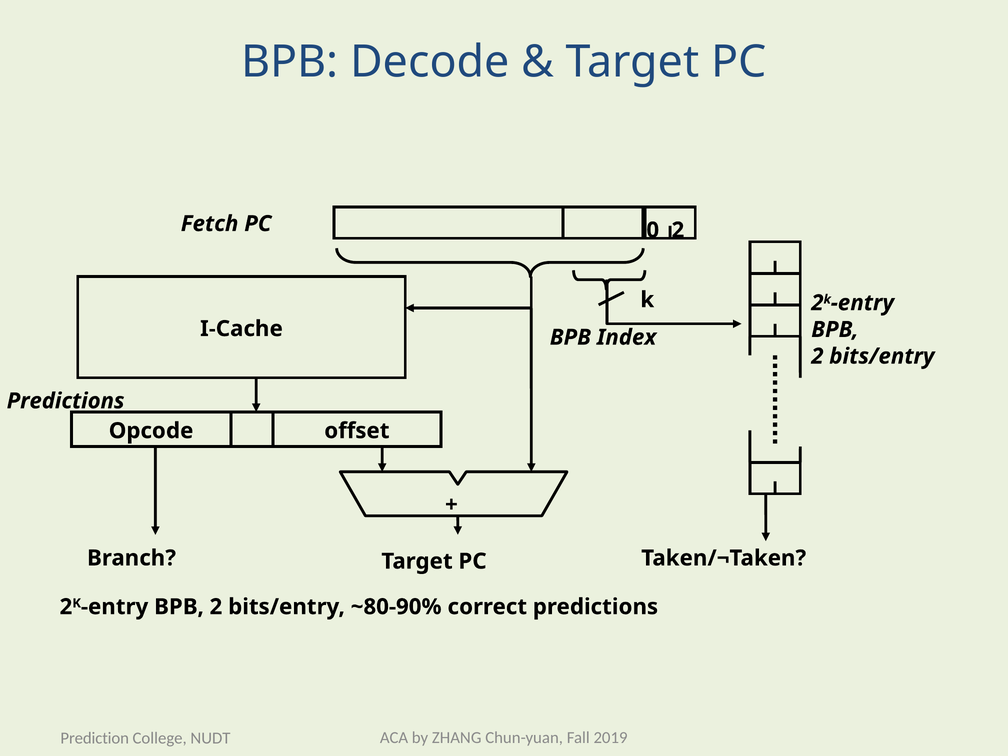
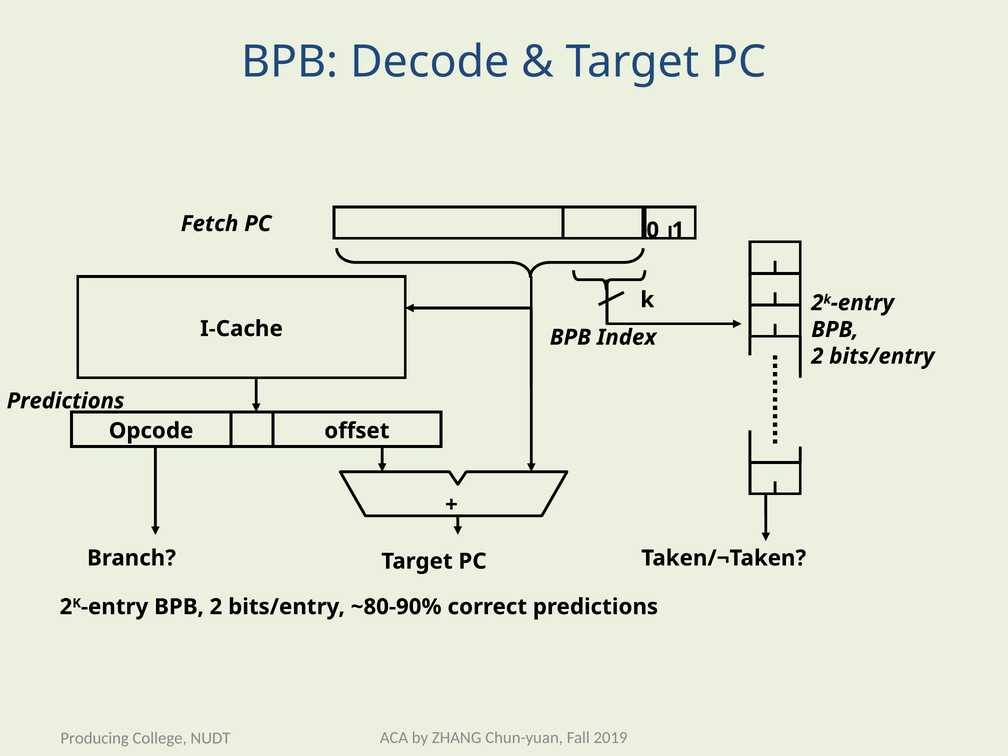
0 2: 2 -> 1 (678, 230)
Prediction: Prediction -> Producing (95, 738)
